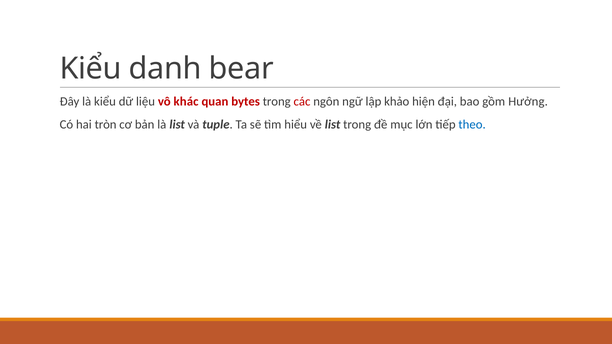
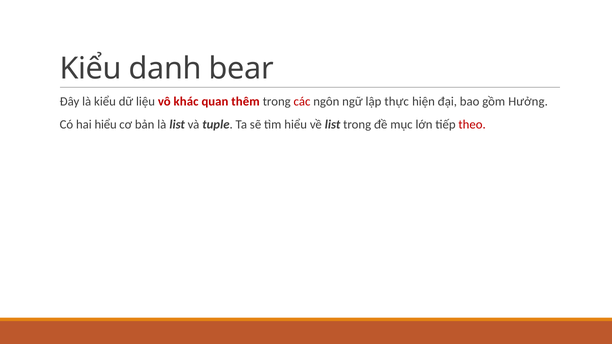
bytes: bytes -> thêm (245, 102)
khảo: khảo -> thực (397, 102)
hai tròn: tròn -> hiểu (106, 124)
theo colour: blue -> red (472, 124)
